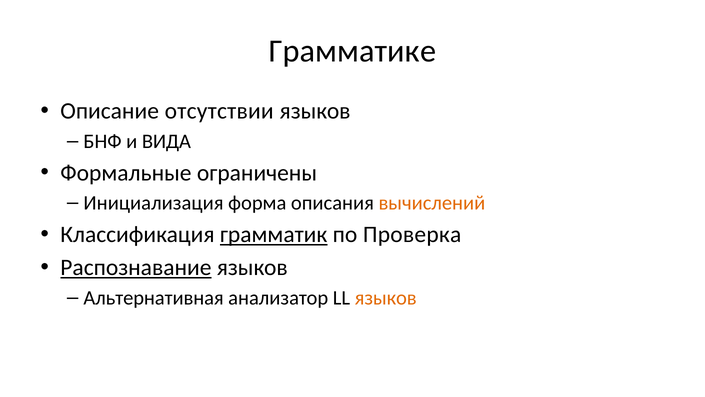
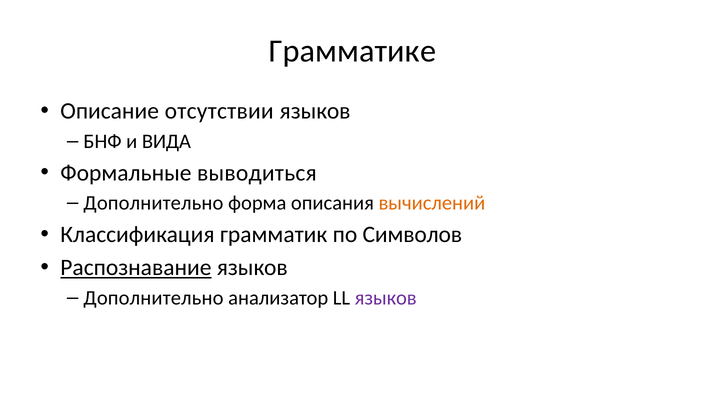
ограничены: ограничены -> выводиться (257, 173)
Инициализация: Инициализация -> Дополнительно (153, 203)
грамматик underline: present -> none (274, 234)
Проверка: Проверка -> Символов (412, 234)
Альтернативная: Альтернативная -> Дополнительно (153, 298)
языков colour: orange -> purple (386, 298)
